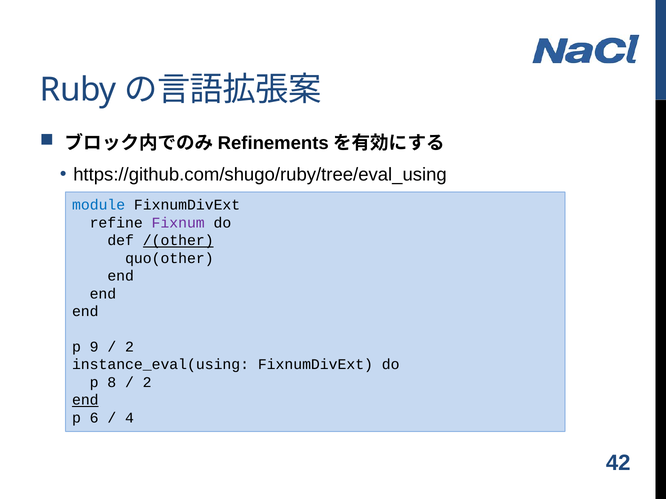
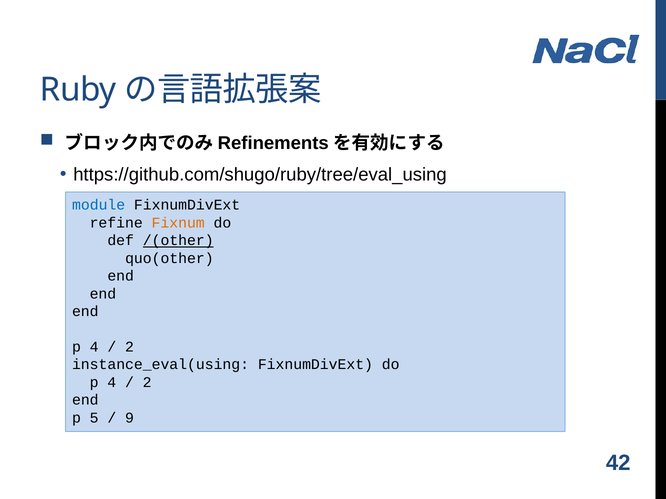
Fixnum colour: purple -> orange (178, 223)
9: 9 -> 4 (94, 347)
8: 8 -> 4 (112, 383)
end underline: present -> none (85, 400)
6: 6 -> 5 (94, 418)
4: 4 -> 9 (130, 418)
